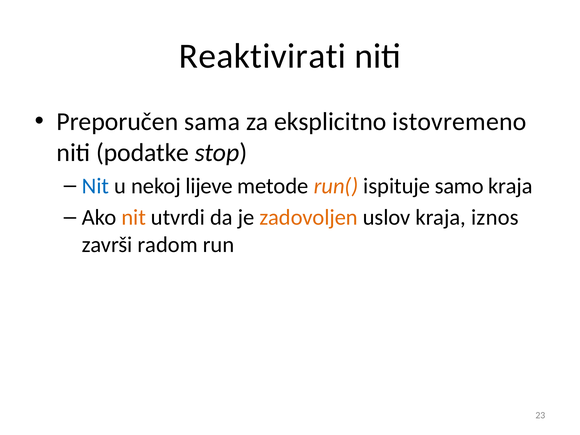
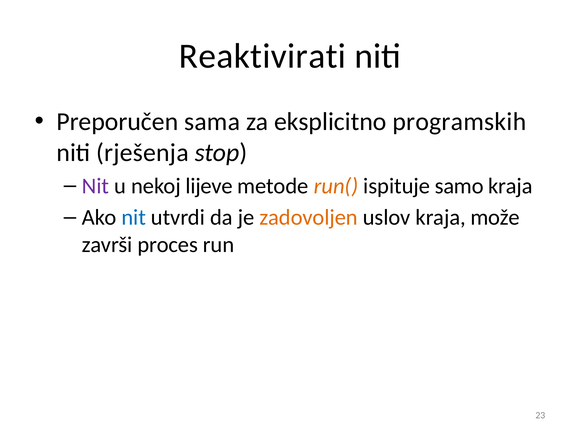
istovremeno: istovremeno -> programskih (459, 122)
podatke: podatke -> rješenja (142, 153)
Nit colour: blue -> purple (96, 186)
nit colour: orange -> blue (134, 218)
iznos: iznos -> može (495, 218)
radom: radom -> proces (168, 245)
